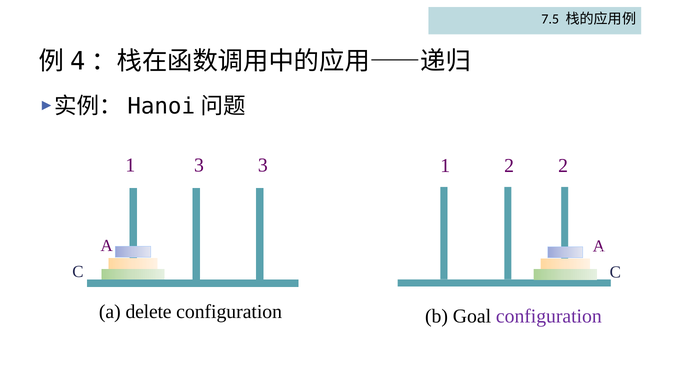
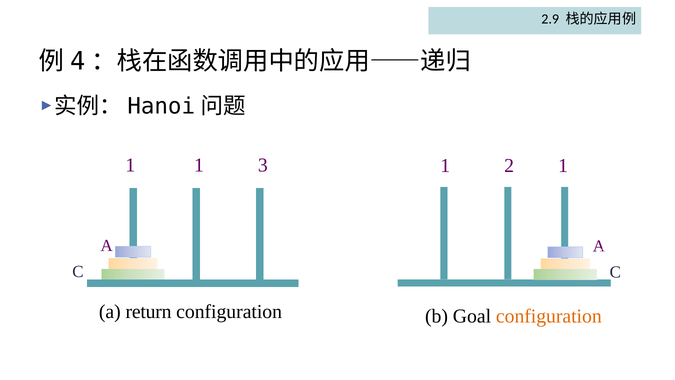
7.5: 7.5 -> 2.9 (550, 19)
1 3: 3 -> 1 (199, 165)
2 2: 2 -> 1 (563, 166)
delete: delete -> return (149, 311)
configuration colour: purple -> orange (549, 316)
